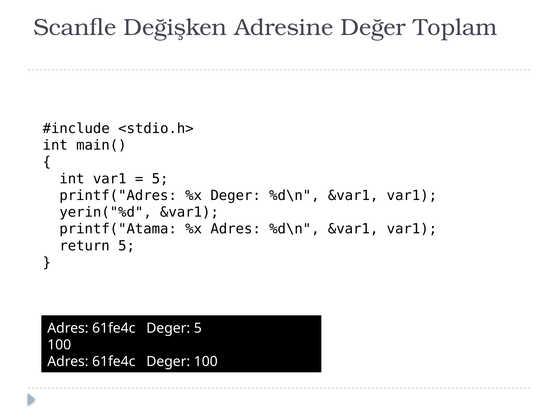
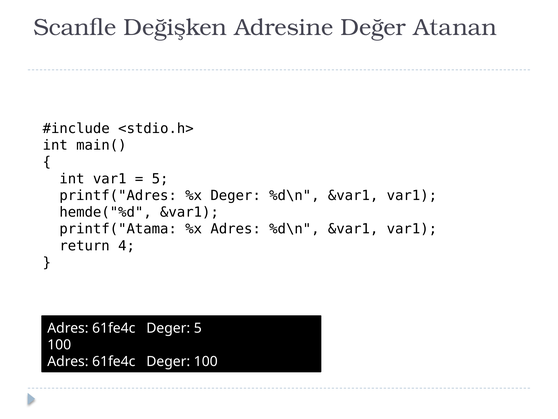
Toplam: Toplam -> Atanan (455, 28)
yerin("%d: yerin("%d -> hemde("%d (106, 212)
return 5: 5 -> 4 (127, 246)
